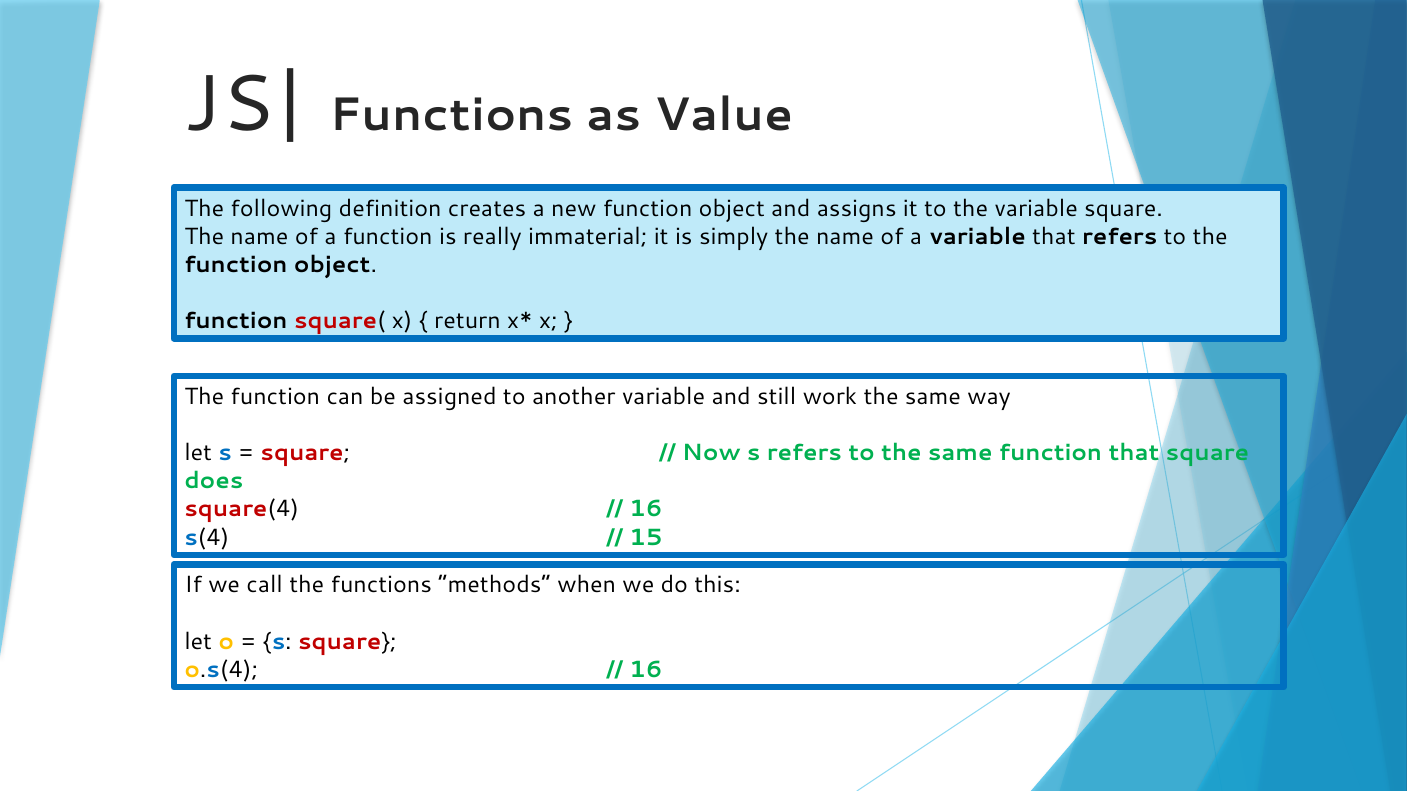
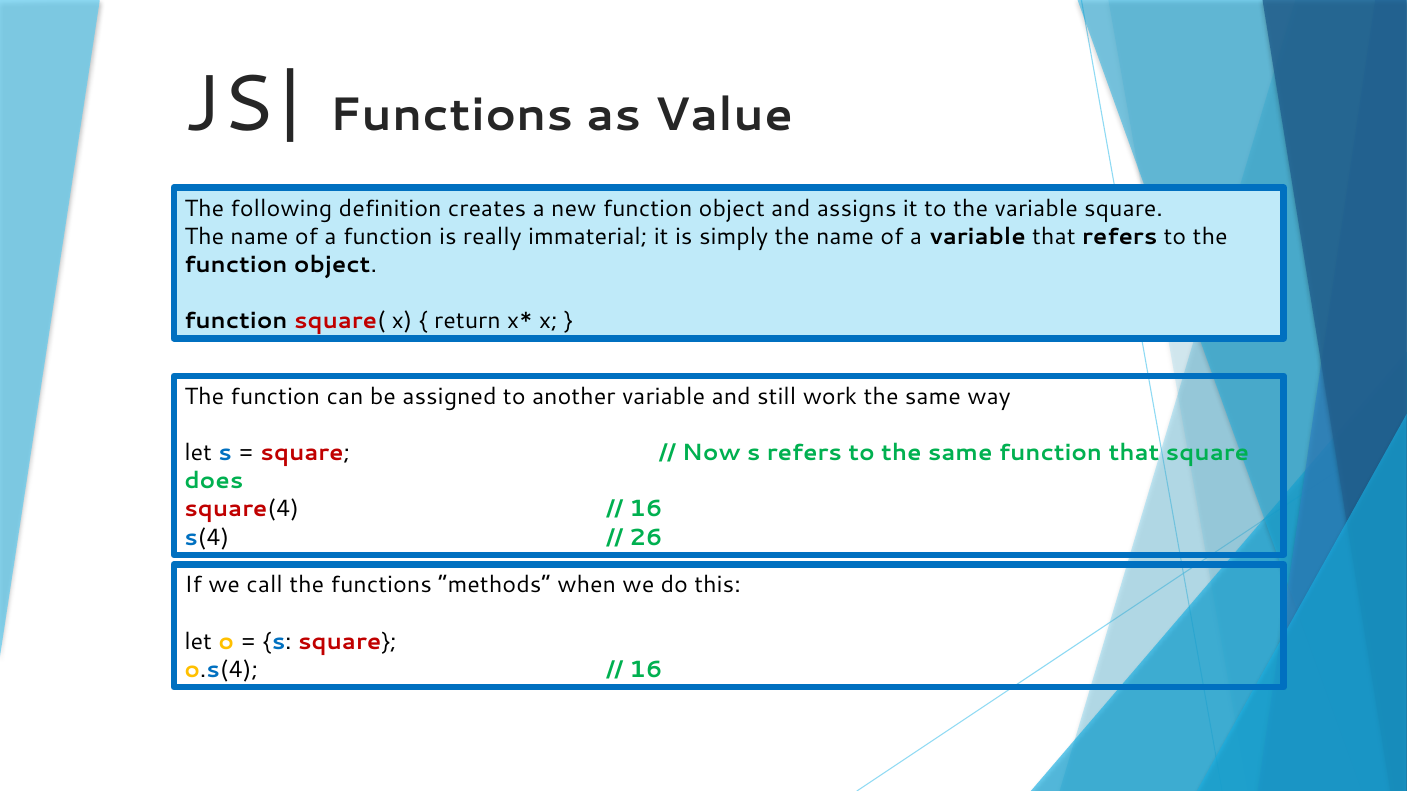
15: 15 -> 26 (646, 538)
